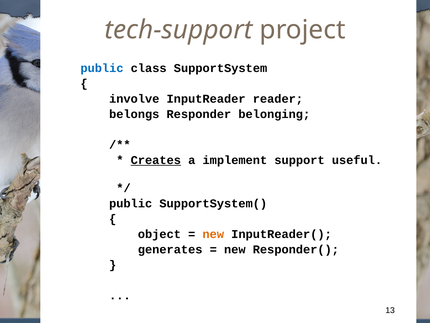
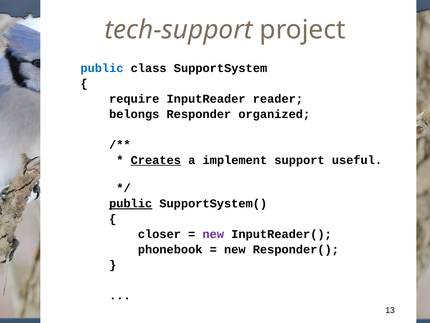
involve: involve -> require (134, 99)
belonging: belonging -> organized (274, 114)
public underline: none -> present (131, 203)
object: object -> closer (159, 234)
new colour: orange -> purple (213, 234)
generates: generates -> phonebook (170, 249)
